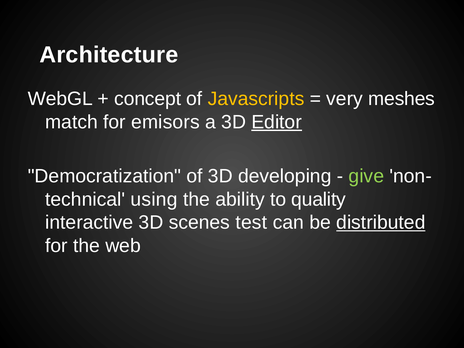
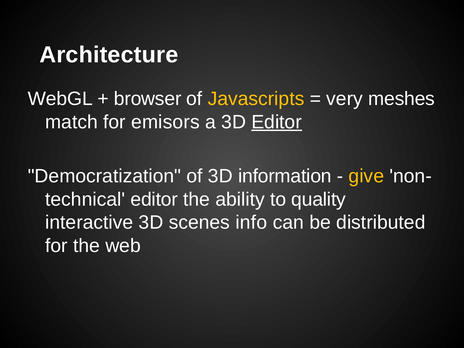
concept: concept -> browser (148, 99)
developing: developing -> information (285, 176)
give colour: light green -> yellow (366, 176)
using: using -> editor (154, 199)
test: test -> info (251, 223)
distributed underline: present -> none (381, 223)
